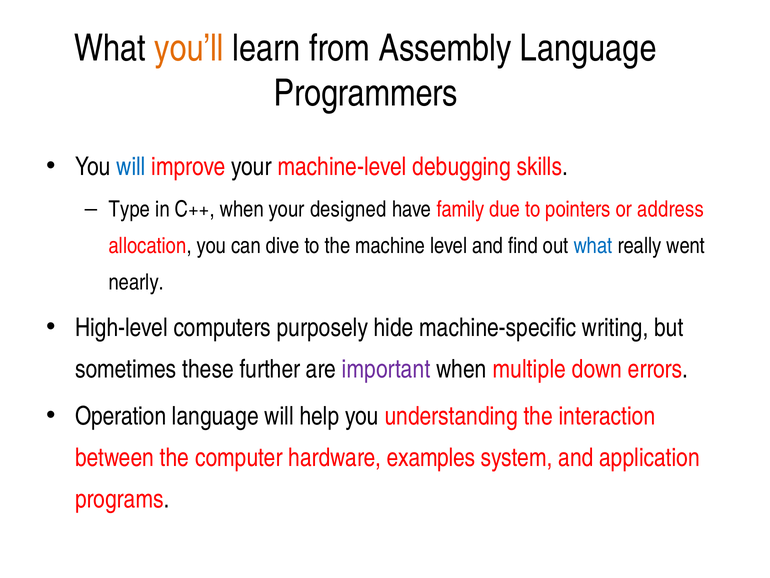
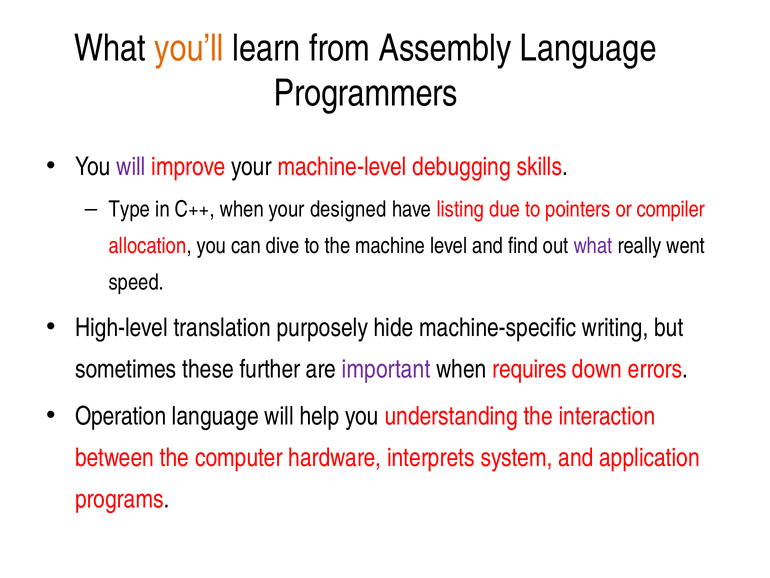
will colour: blue -> purple (131, 167)
family: family -> listing (460, 209)
address: address -> compiler (671, 209)
what colour: blue -> purple (593, 246)
nearly: nearly -> speed (136, 282)
computers: computers -> translation (222, 327)
multiple: multiple -> requires (530, 369)
examples: examples -> interprets (431, 457)
